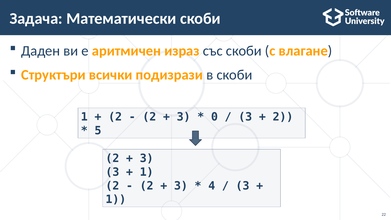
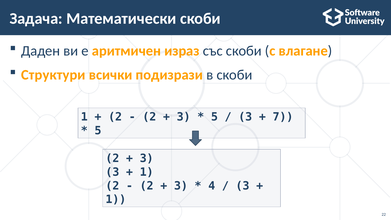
Структъри: Структъри -> Структури (53, 75)
0: 0 -> 5 (214, 117)
2: 2 -> 7 (283, 117)
